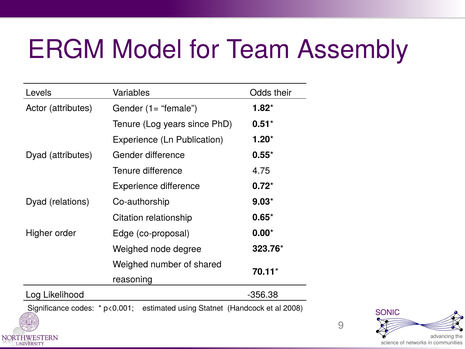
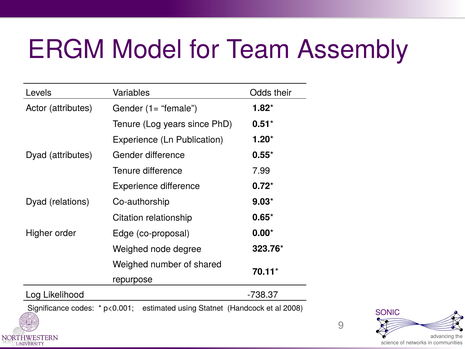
4.75: 4.75 -> 7.99 (261, 171)
reasoning: reasoning -> repurpose (133, 279)
-356.38: -356.38 -> -738.37 (263, 295)
